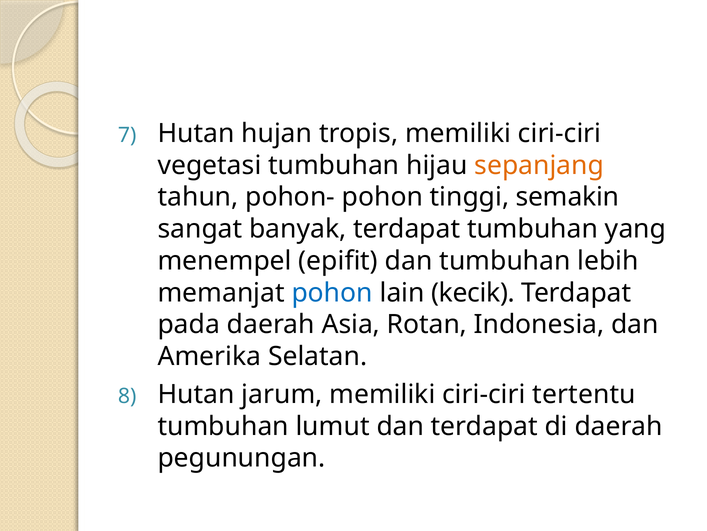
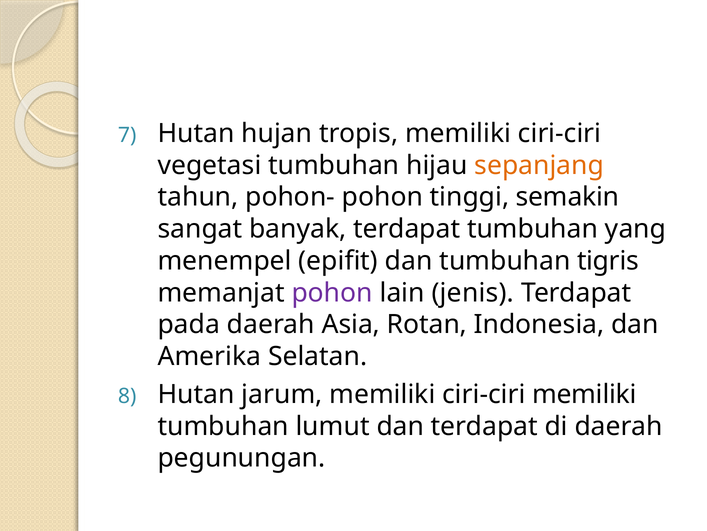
lebih: lebih -> tigris (608, 261)
pohon colour: blue -> purple (332, 292)
kecik: kecik -> jenis (473, 292)
ciri-ciri tertentu: tertentu -> memiliki (584, 394)
